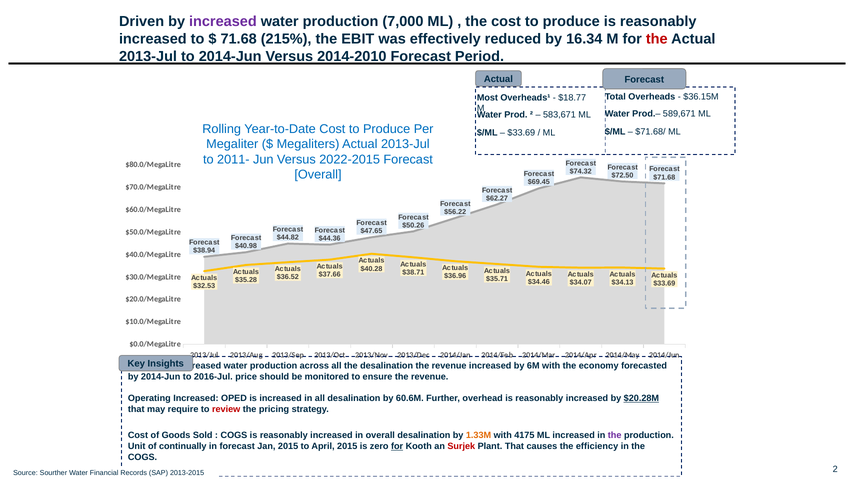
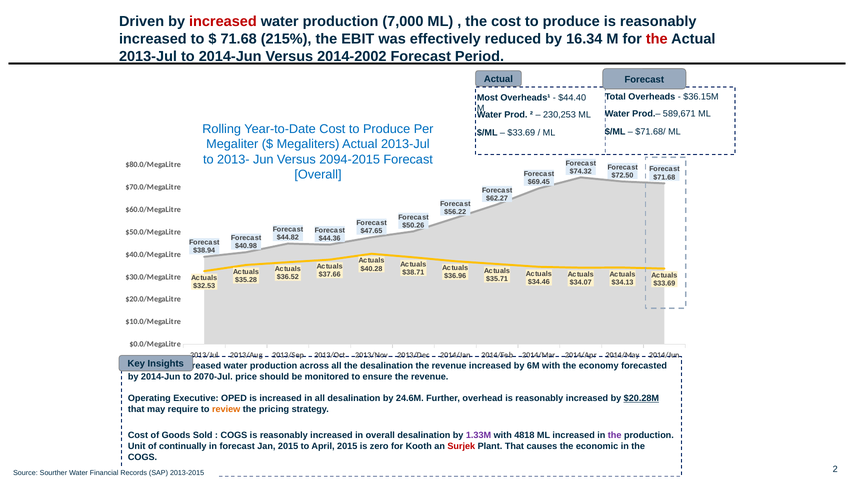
increased colour: purple -> red (223, 22)
2014-2010: 2014-2010 -> 2014-2002 (352, 56)
$18.77: $18.77 -> $44.40 (572, 98)
583,671: 583,671 -> 230,253 (559, 115)
2011-: 2011- -> 2013- (233, 160)
2022-2015: 2022-2015 -> 2094-2015 (350, 160)
2016-Jul: 2016-Jul -> 2070-Jul (213, 377)
Operating Increased: Increased -> Executive (196, 399)
60.6M: 60.6M -> 24.6M (410, 399)
review colour: red -> orange (226, 410)
1.33M colour: orange -> purple (479, 436)
4175: 4175 -> 4818 (524, 436)
for underline: present -> none (397, 447)
efficiency: efficiency -> economic (597, 447)
